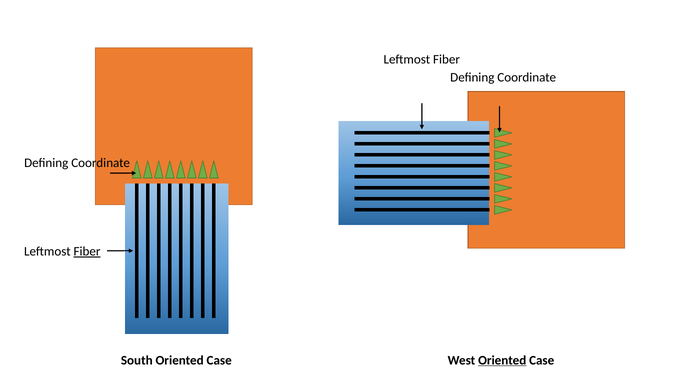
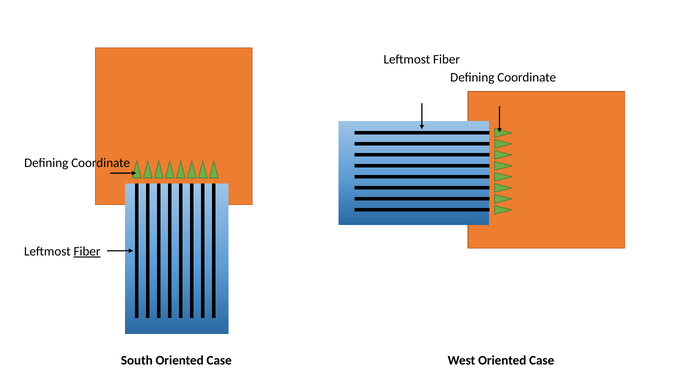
Oriented underline: present -> none (502, 360)
